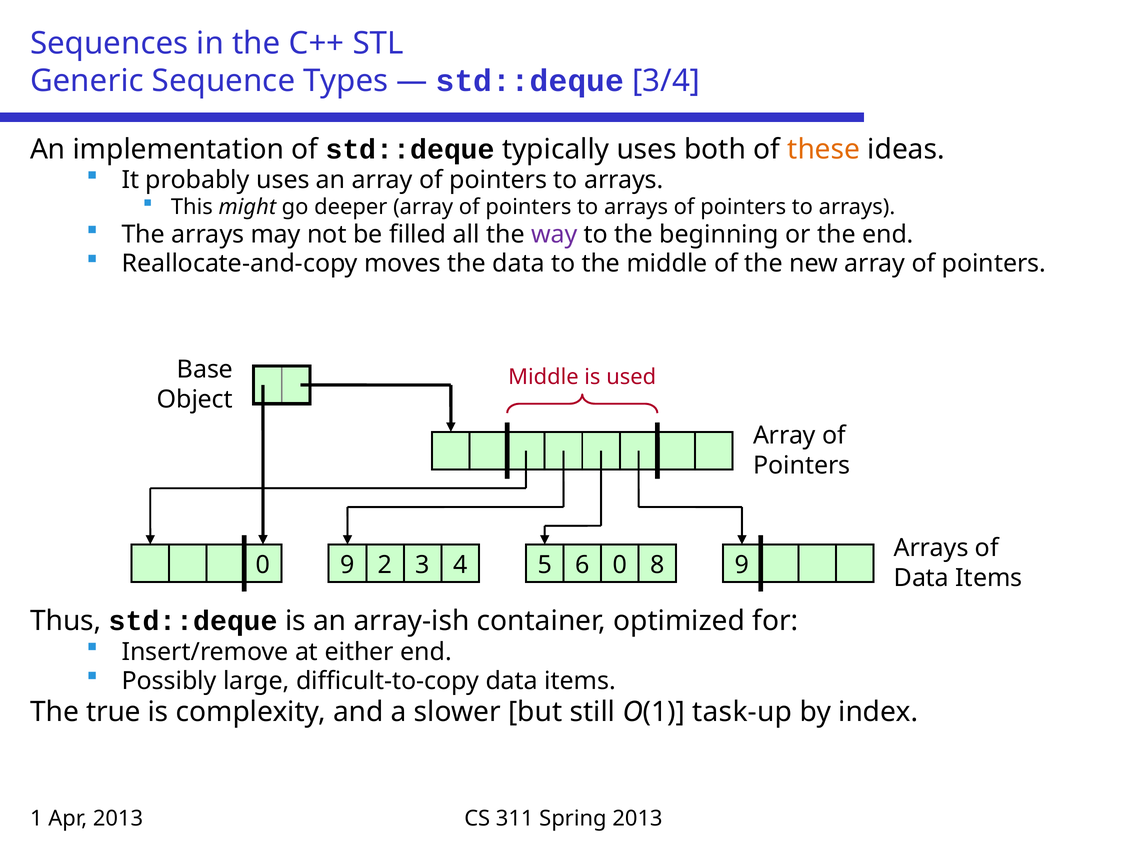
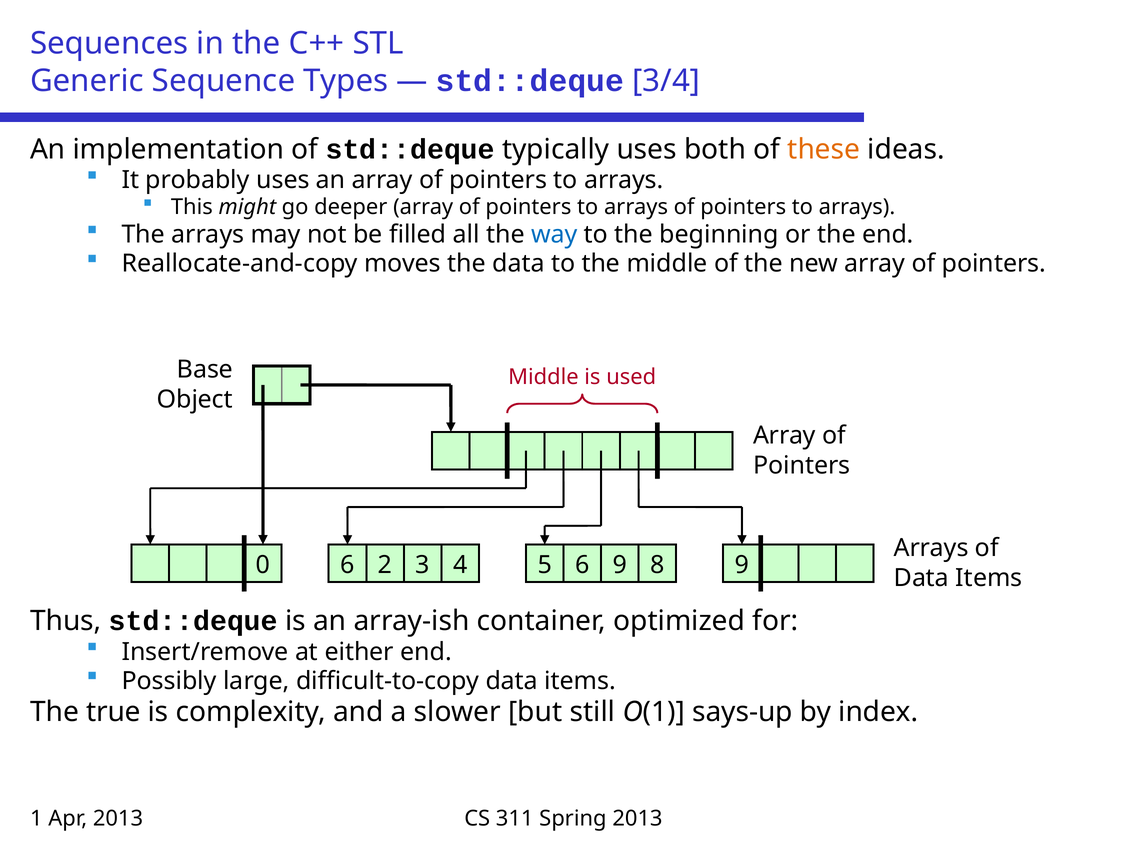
way colour: purple -> blue (554, 235)
0 9: 9 -> 6 (347, 565)
6 0: 0 -> 9 (620, 565)
task-up: task-up -> says-up (743, 712)
